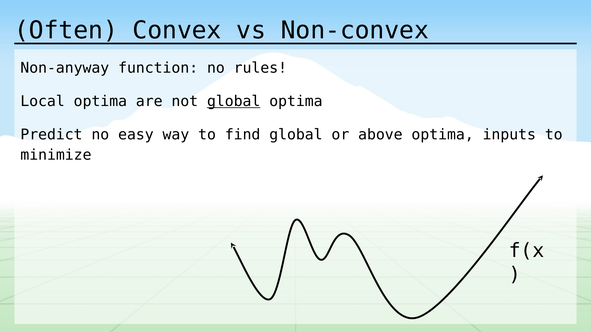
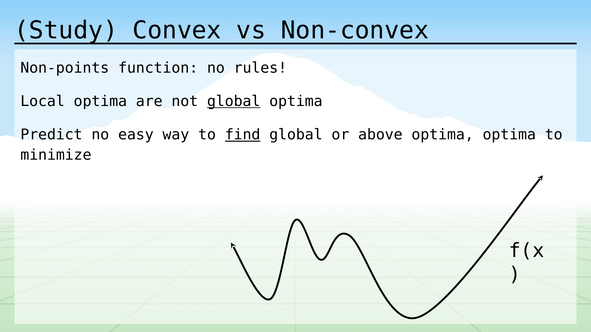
Often: Often -> Study (66, 30)
Non-anyway: Non-anyway -> Non-points (65, 68)
find underline: none -> present (243, 135)
optima inputs: inputs -> optima (509, 135)
